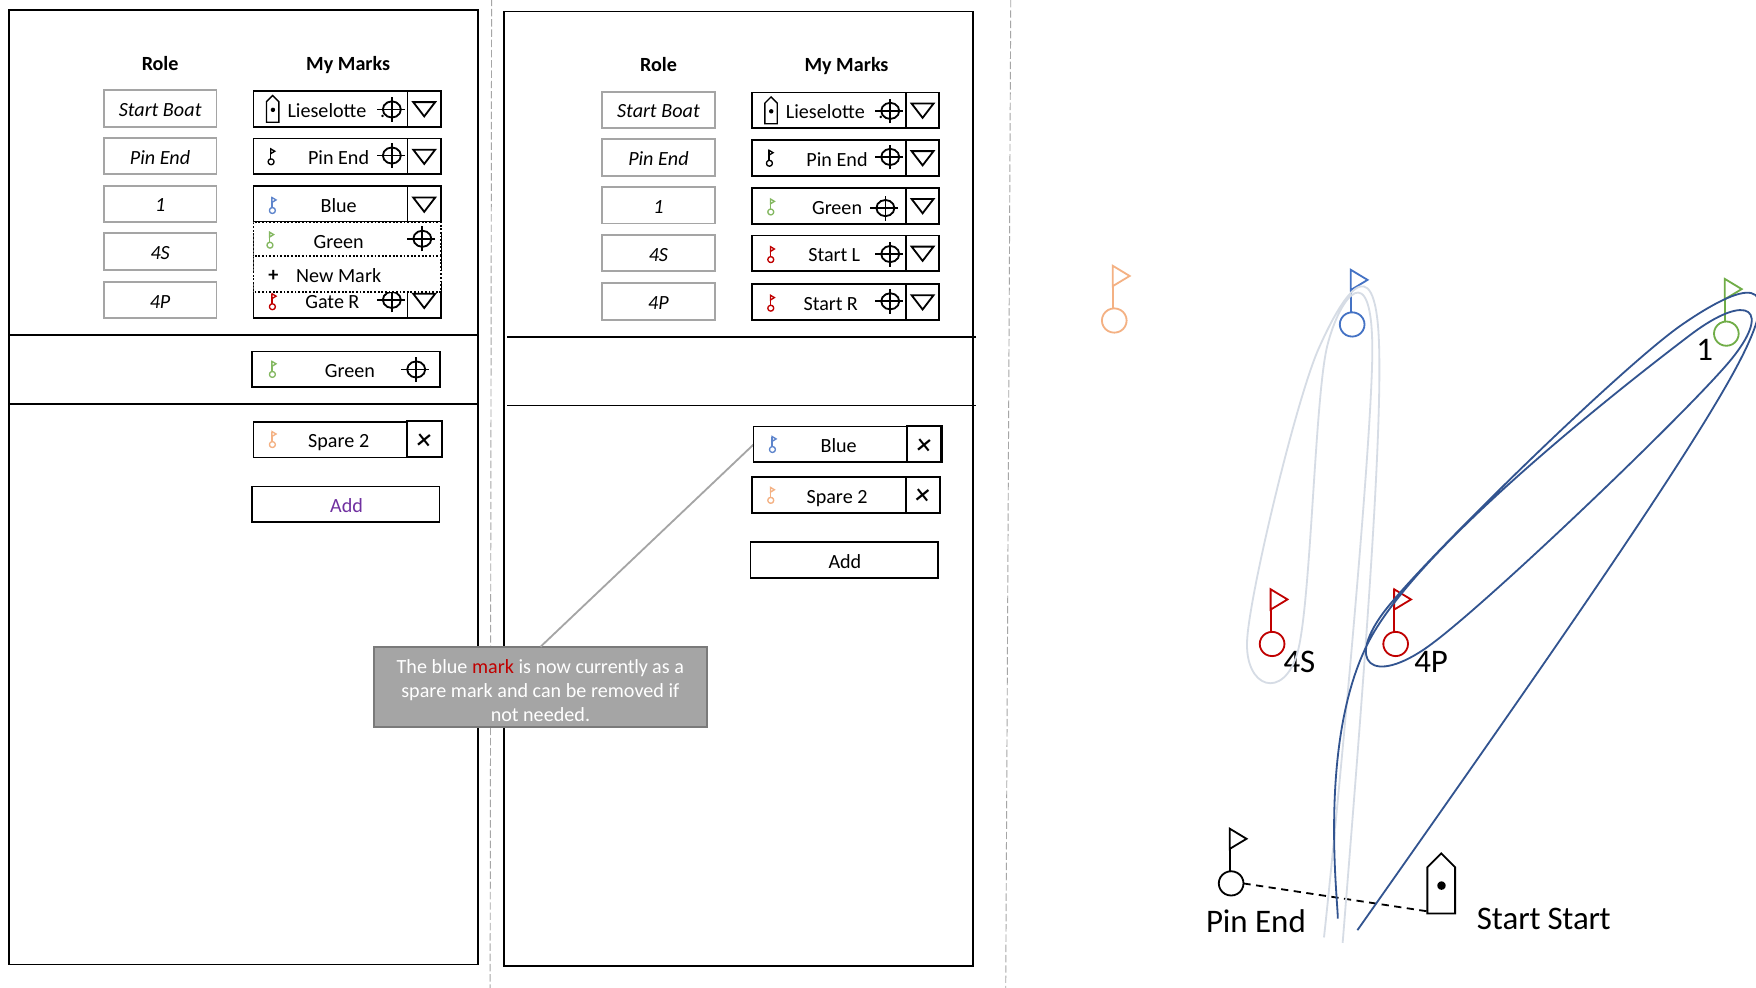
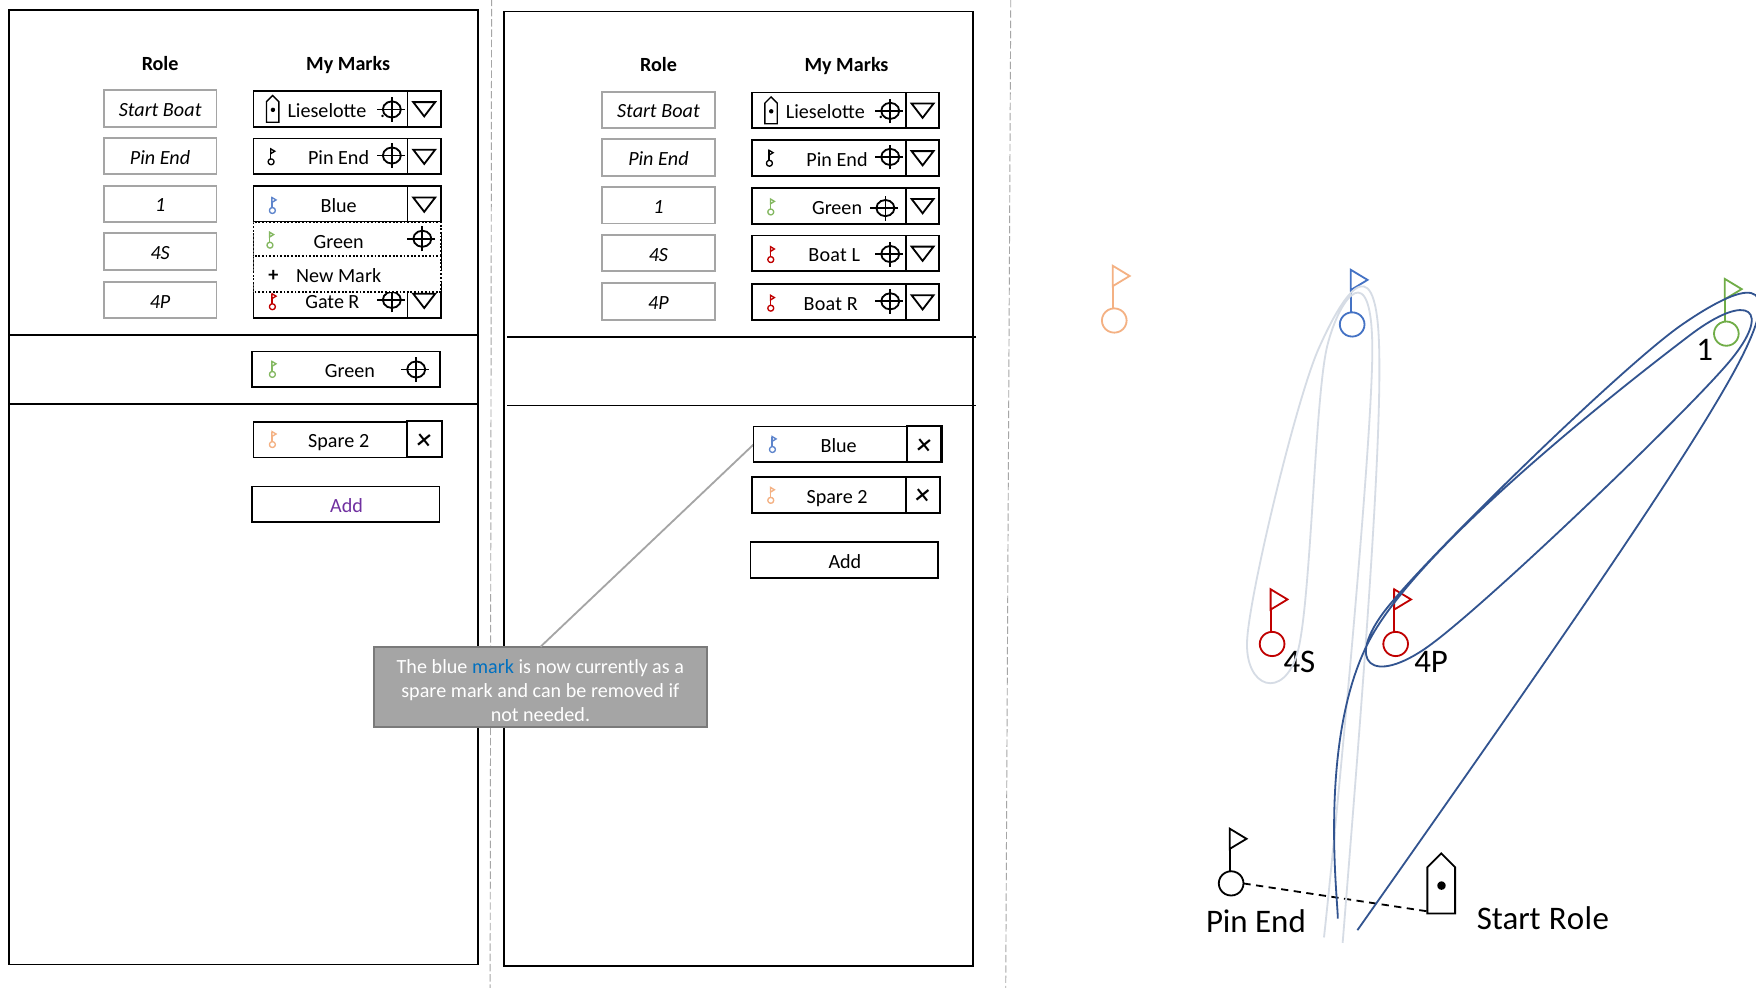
Start: Start -> Boat (828, 255)
Start: Start -> Boat (823, 304)
mark colour: red -> blue (493, 666)
Start Start: Start -> Role (1579, 919)
